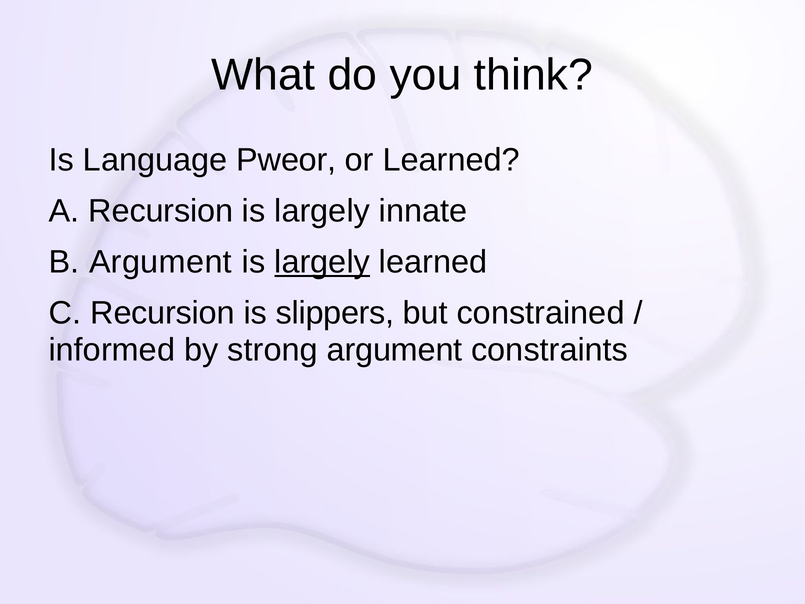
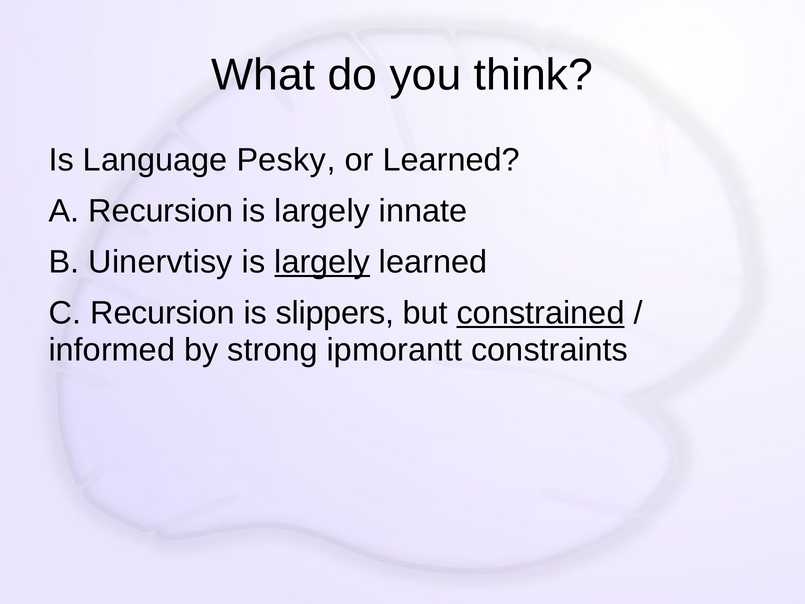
Pweor: Pweor -> Pesky (286, 160)
B Argument: Argument -> Uinervtisy (161, 262)
constrained underline: none -> present (541, 313)
strong argument: argument -> ipmorantt (394, 350)
